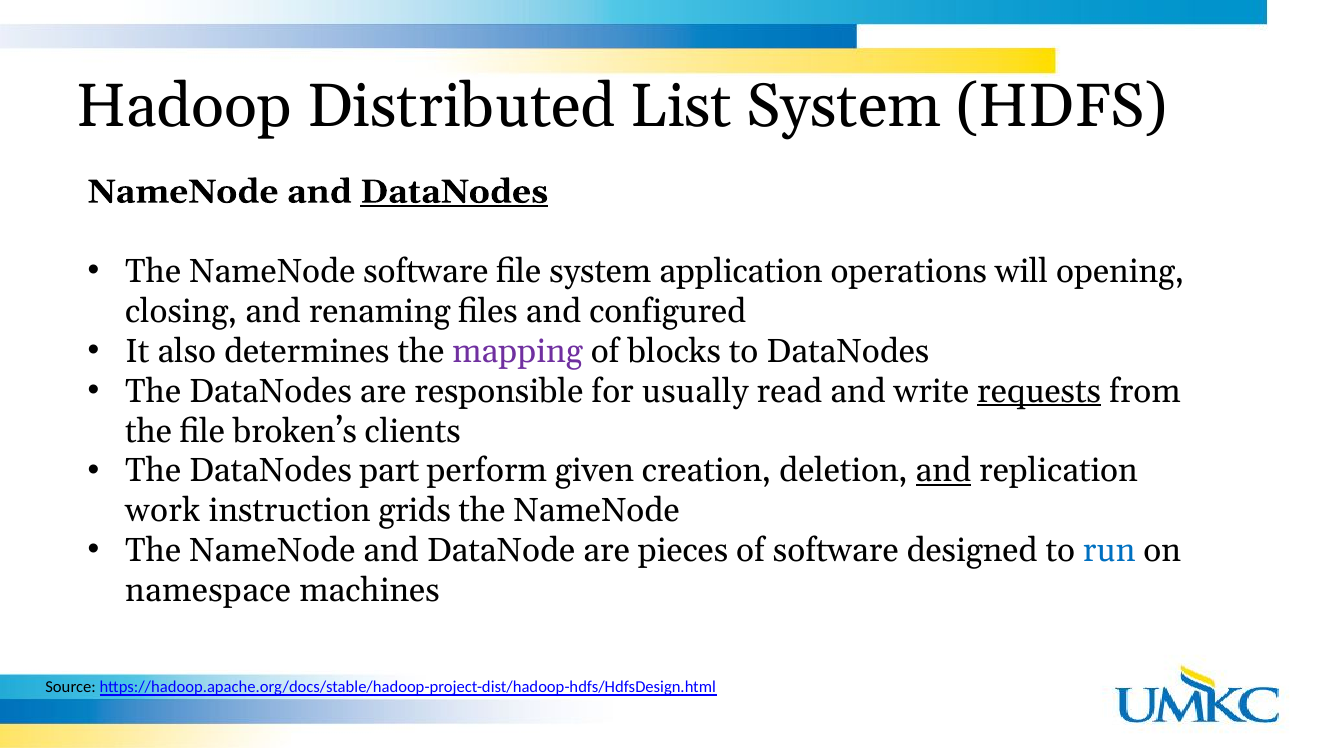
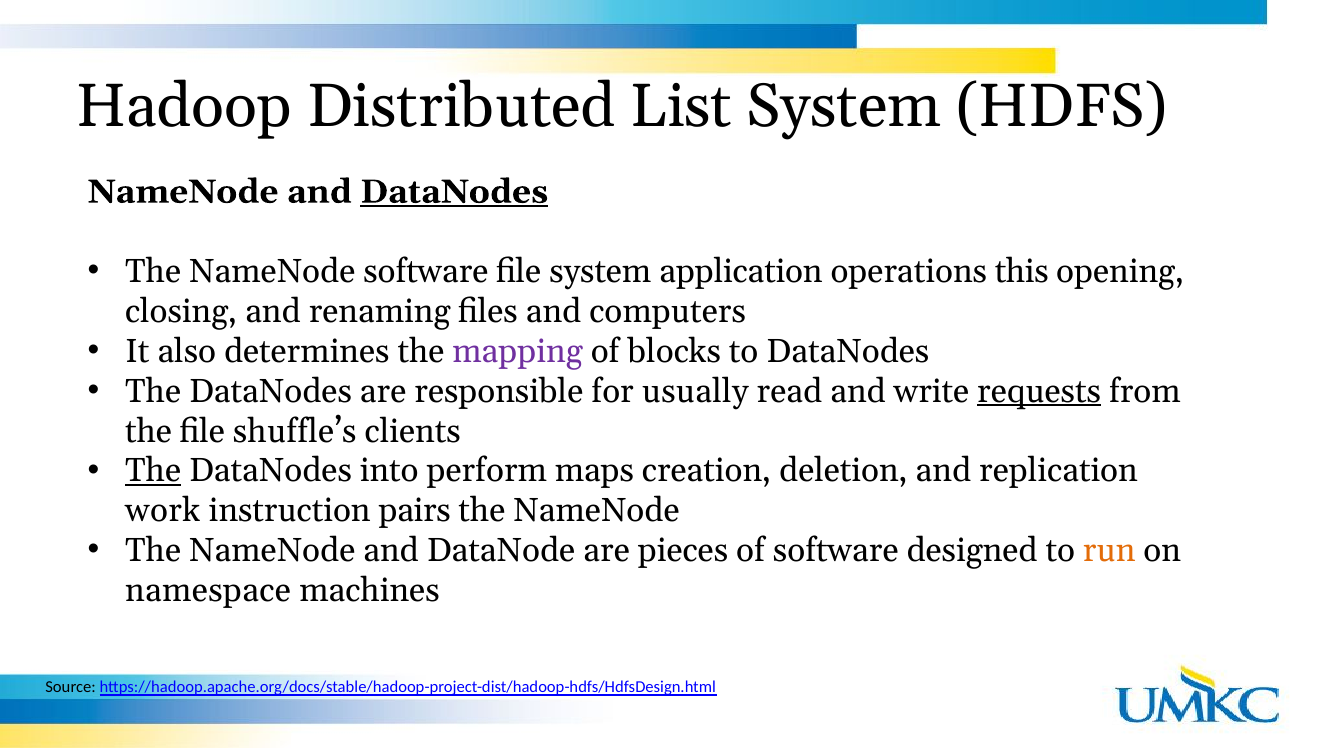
will: will -> this (1022, 272)
configured: configured -> computers (668, 312)
broken’s: broken’s -> shuffle’s (295, 431)
The underline: none -> present (153, 471)
part: part -> into (389, 471)
given: given -> maps (594, 471)
and underline: present -> none (943, 471)
grids: grids -> pairs (415, 511)
run colour: blue -> orange (1109, 551)
